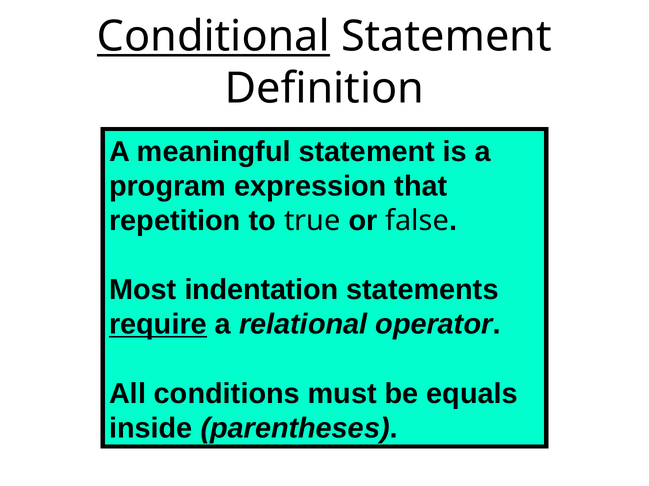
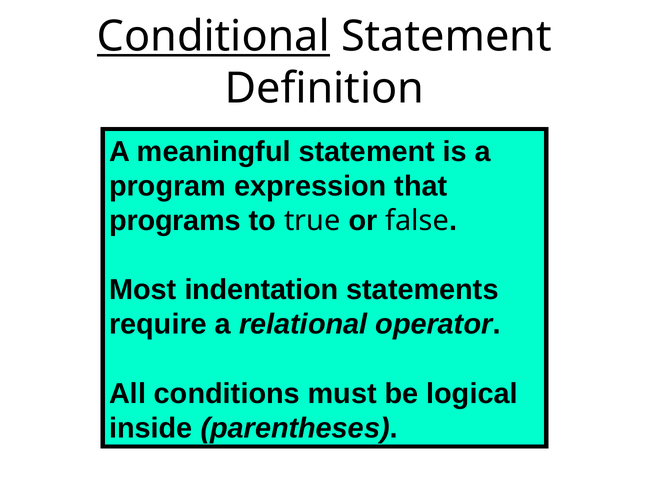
repetition: repetition -> programs (175, 221)
require underline: present -> none (158, 325)
equals: equals -> logical (472, 394)
